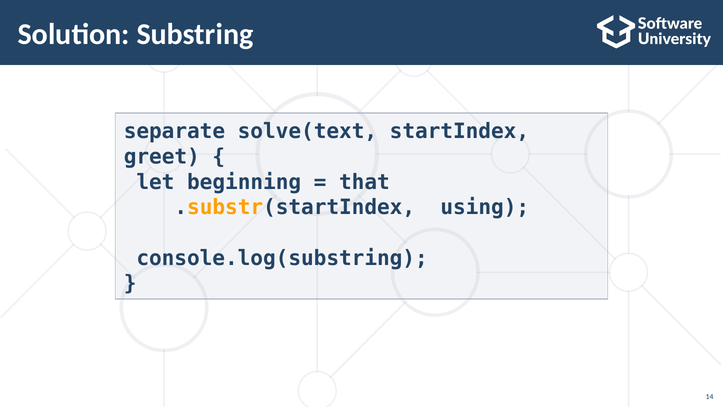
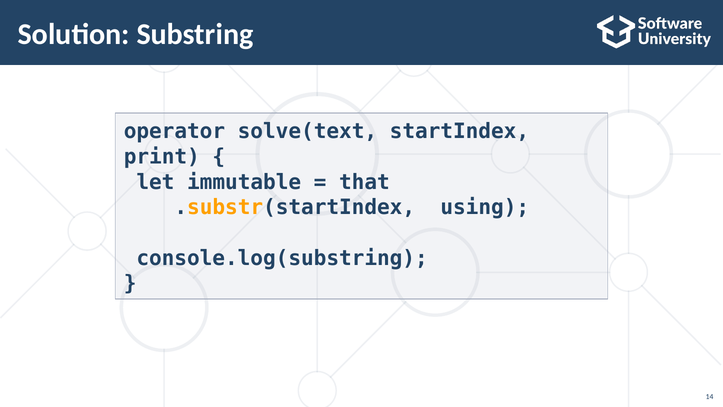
separate: separate -> operator (174, 131)
greet: greet -> print (162, 157)
beginning: beginning -> immutable (244, 182)
